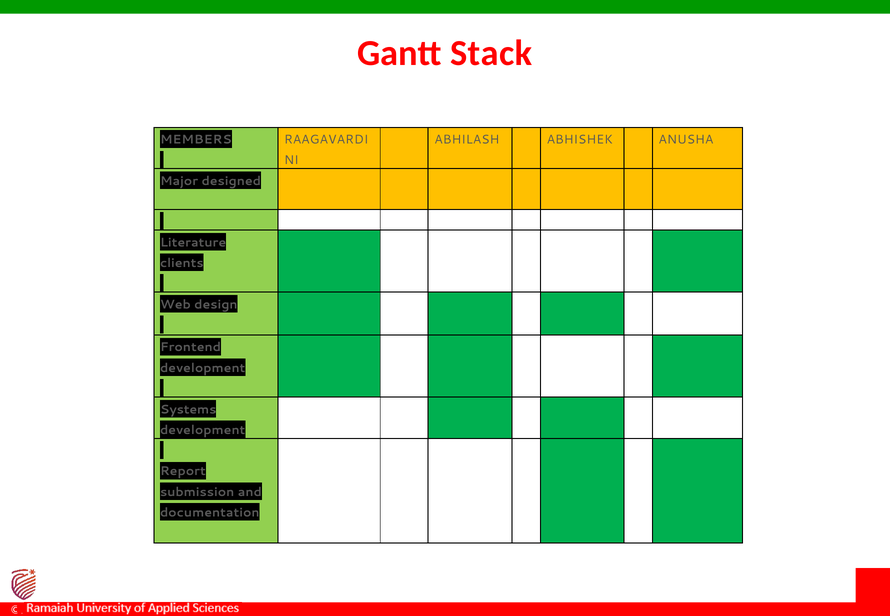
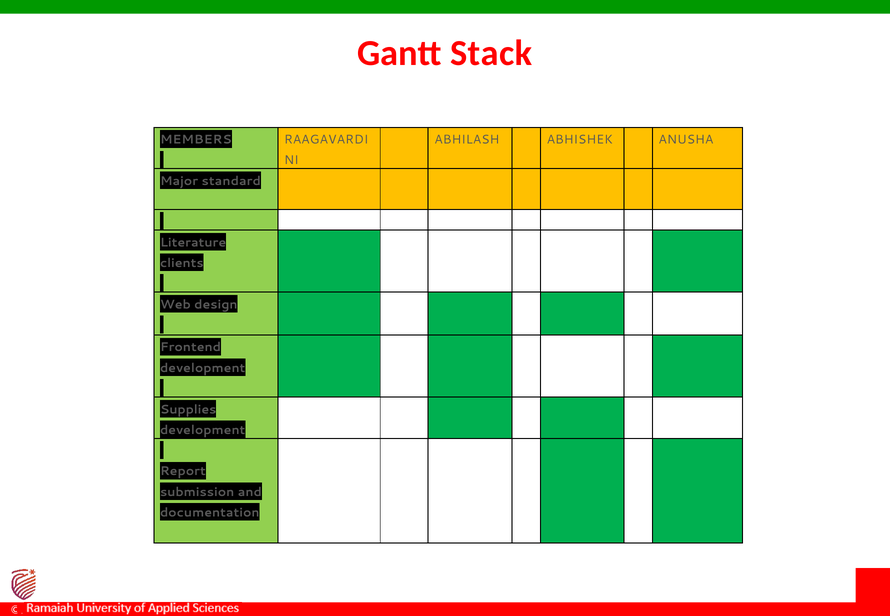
designed: designed -> standard (231, 181)
Systems: Systems -> Supplies (188, 409)
